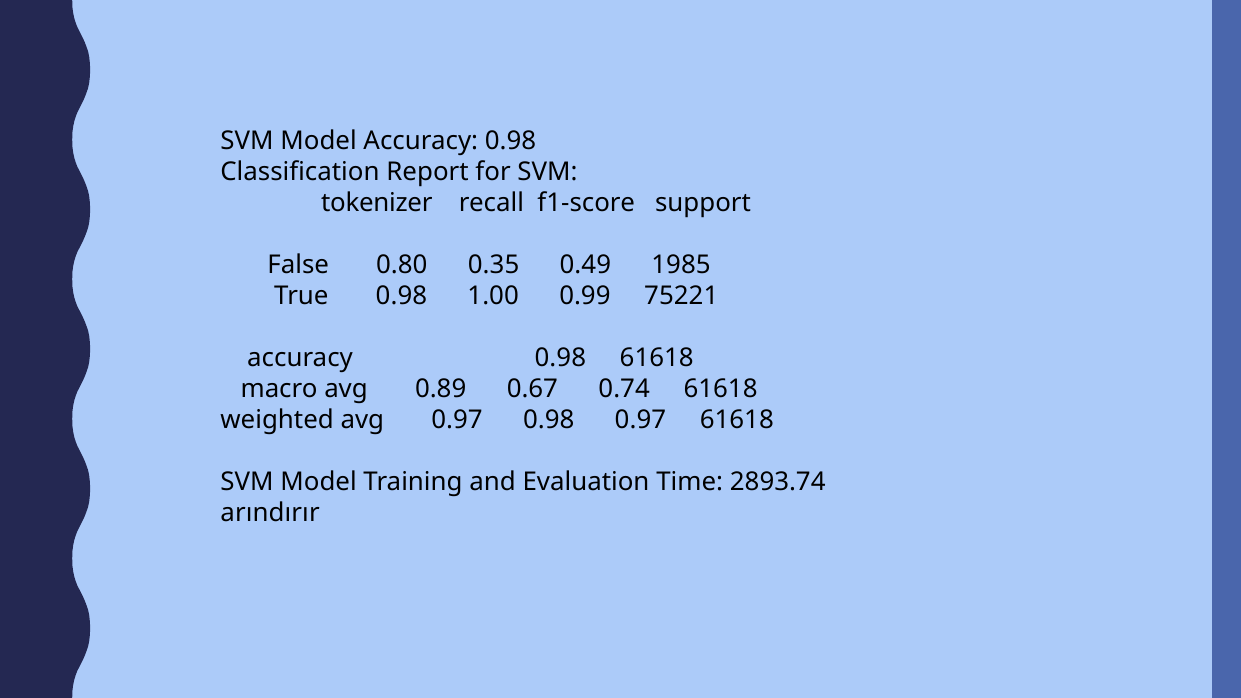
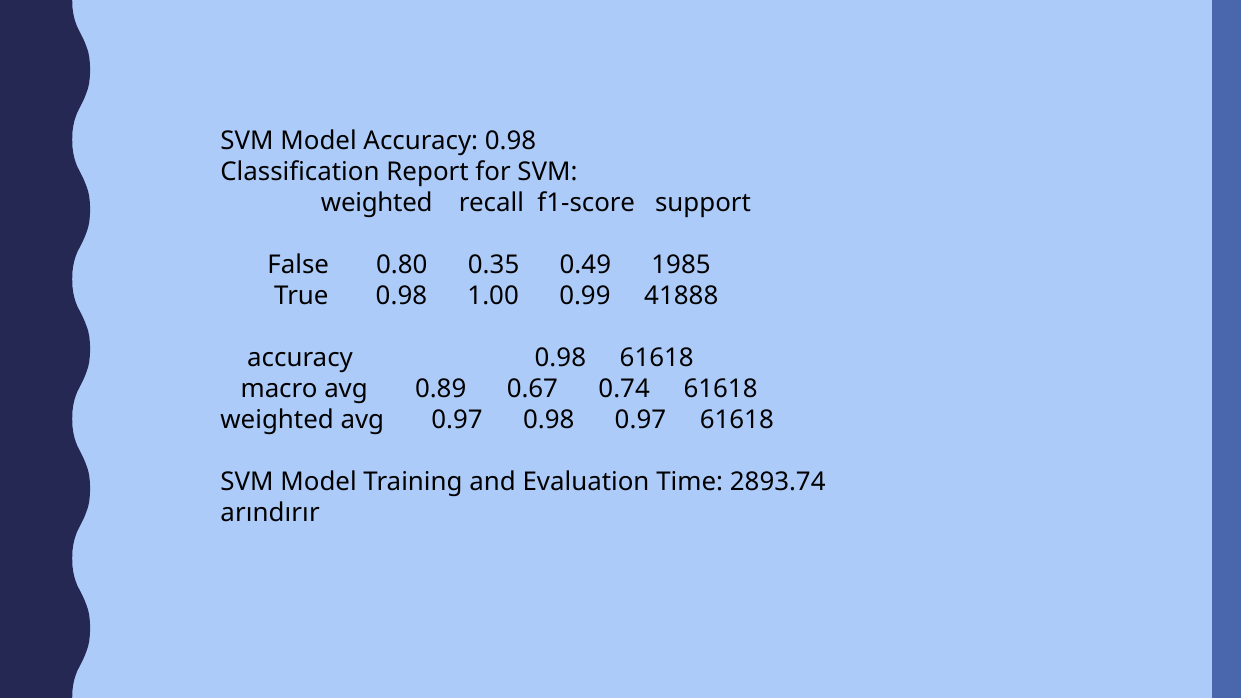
tokenizer: tokenizer -> weighted (377, 203)
75221: 75221 -> 41888 (681, 296)
